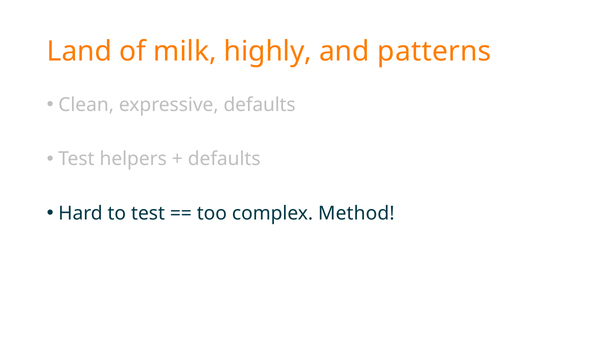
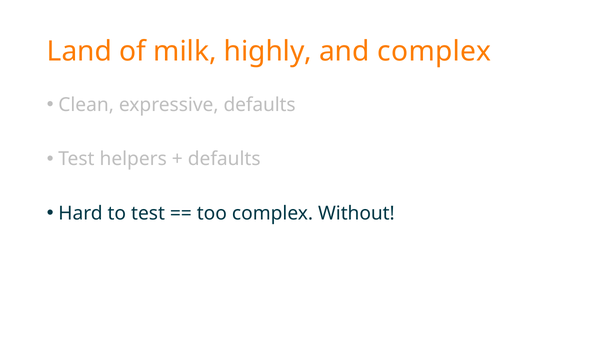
and patterns: patterns -> complex (434, 52)
Method: Method -> Without (356, 213)
